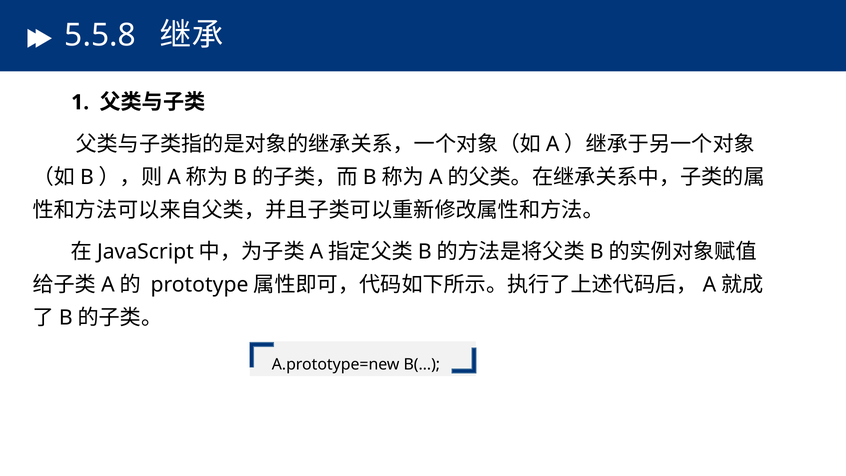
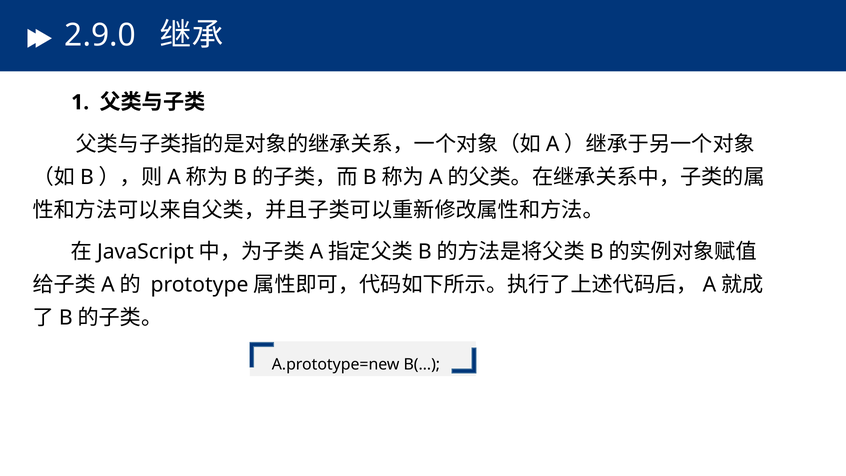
5.5.8: 5.5.8 -> 2.9.0 (100, 35)
